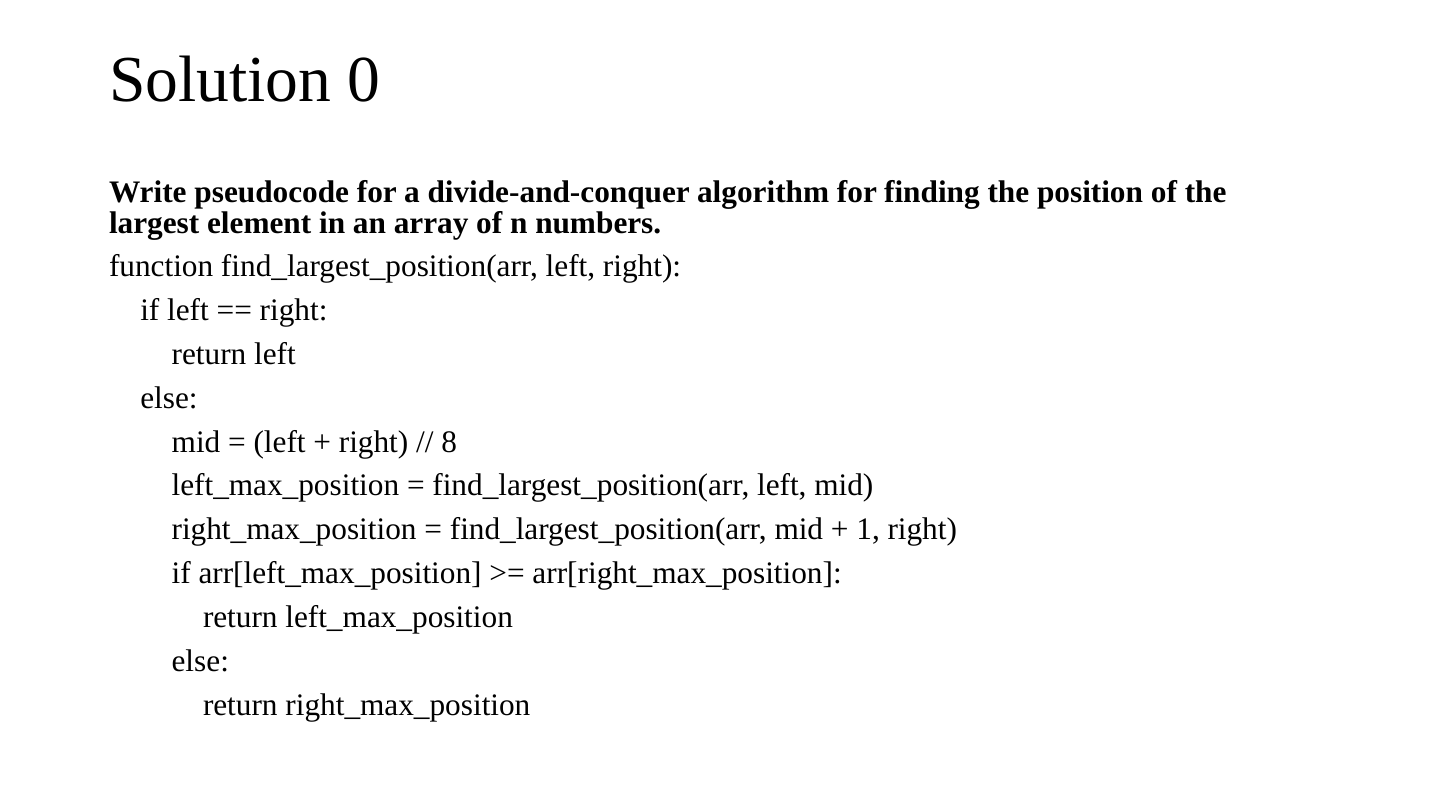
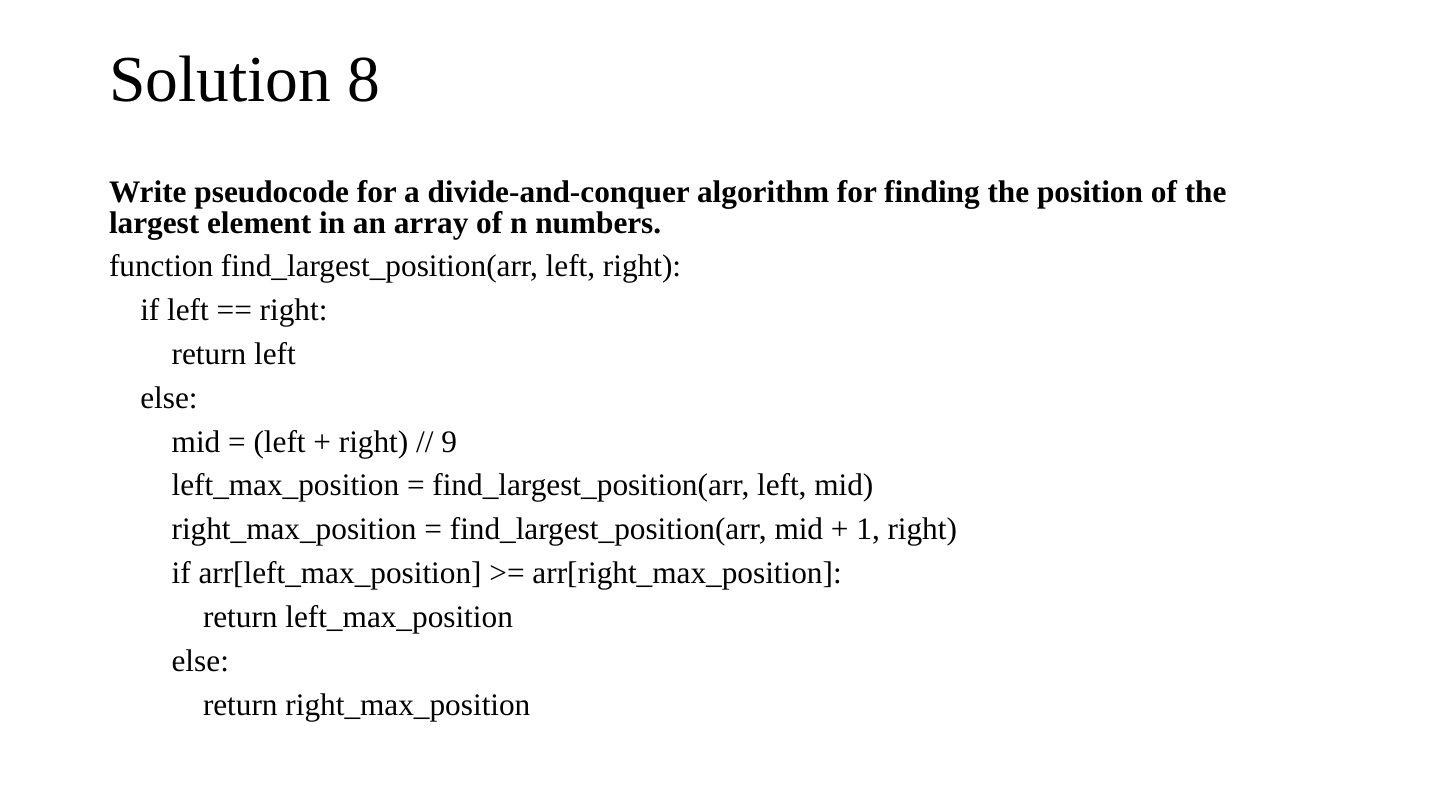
0: 0 -> 8 (364, 80)
8: 8 -> 9 (449, 442)
